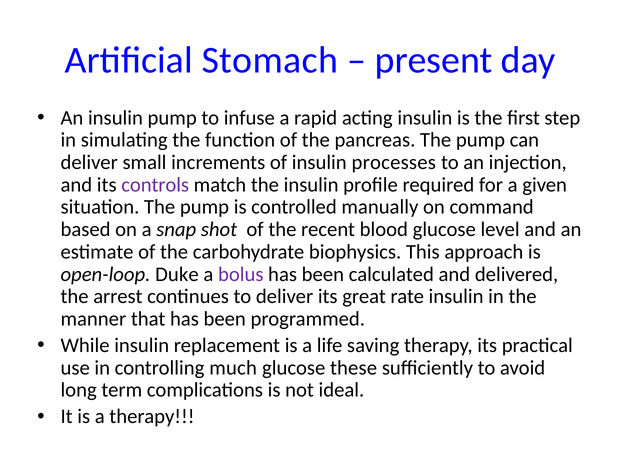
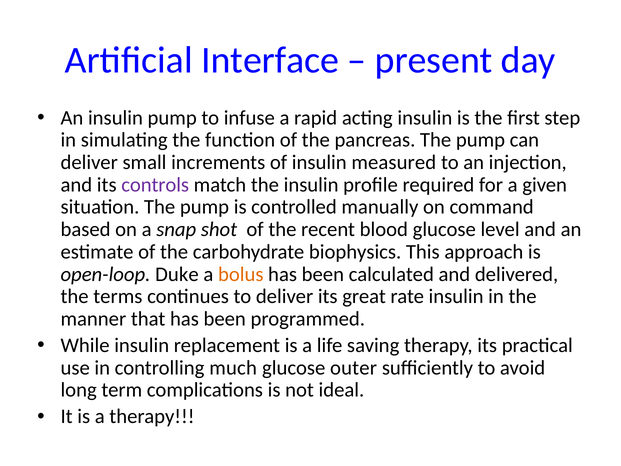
Stomach: Stomach -> Interface (270, 60)
processes: processes -> measured (394, 162)
bolus colour: purple -> orange (241, 274)
arrest: arrest -> terms (118, 296)
these: these -> outer (354, 368)
